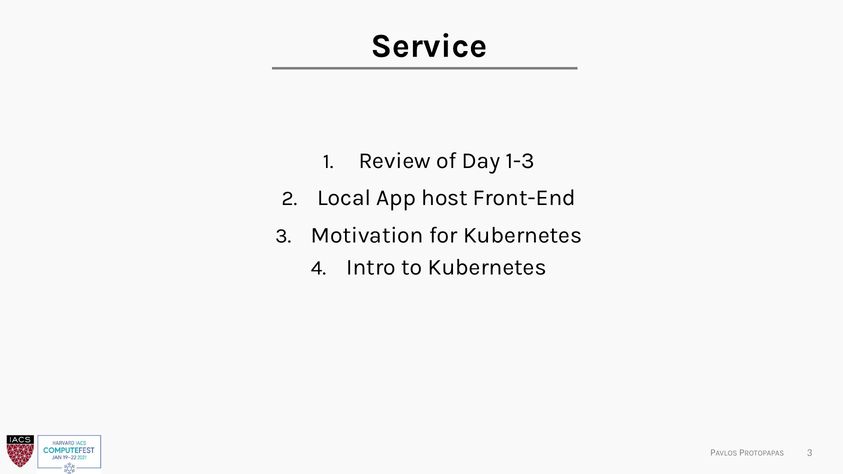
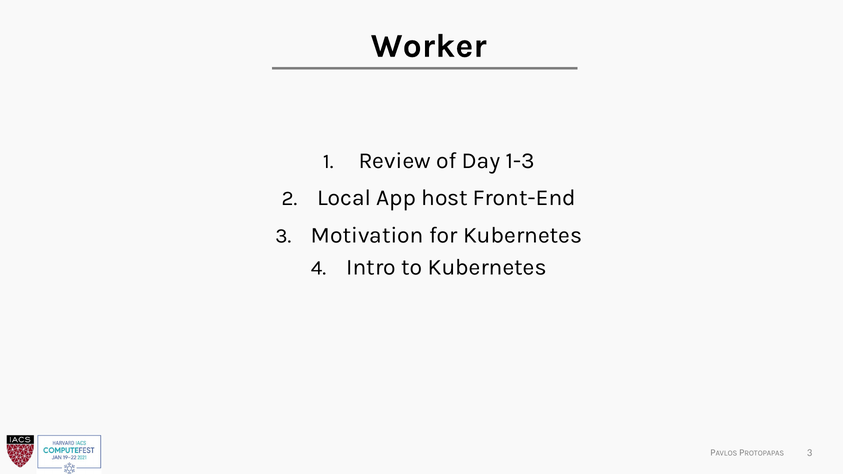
Service: Service -> Worker (429, 46)
